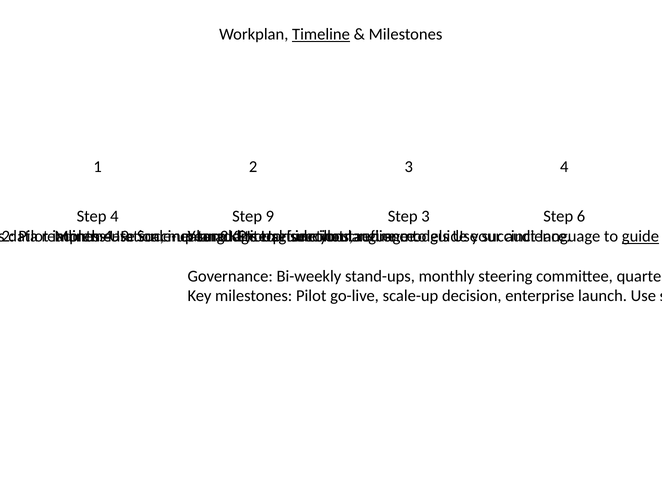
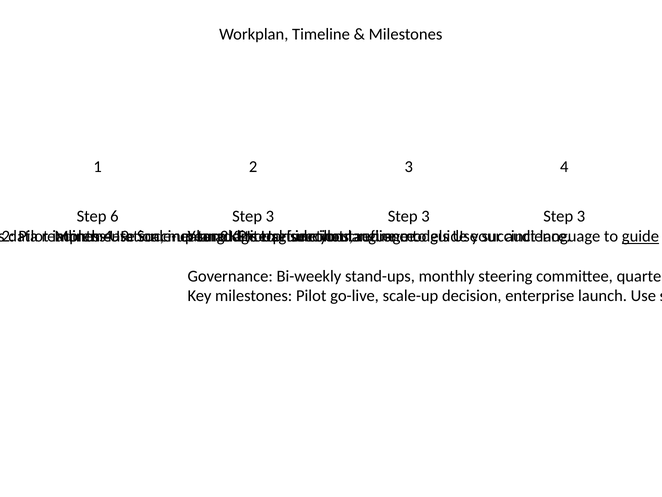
Timeline underline: present -> none (321, 34)
Step 4: 4 -> 6 (114, 216)
9: 9 -> 3 (270, 216)
6: 6 -> 3 (581, 216)
